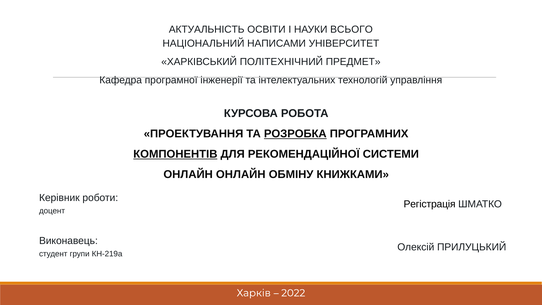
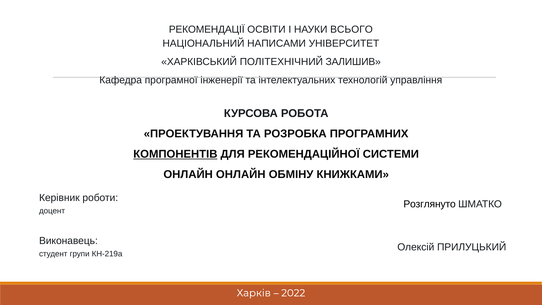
АКТУАЛЬНІСТЬ: АКТУАЛЬНІСТЬ -> РЕКОМЕНДАЦІЇ (207, 30)
ПРЕДМЕТ: ПРЕДМЕТ -> ЗАЛИШИВ (353, 62)
РОЗРОБКА underline: present -> none (295, 134)
Регістрація: Регістрація -> Розглянуто (430, 204)
